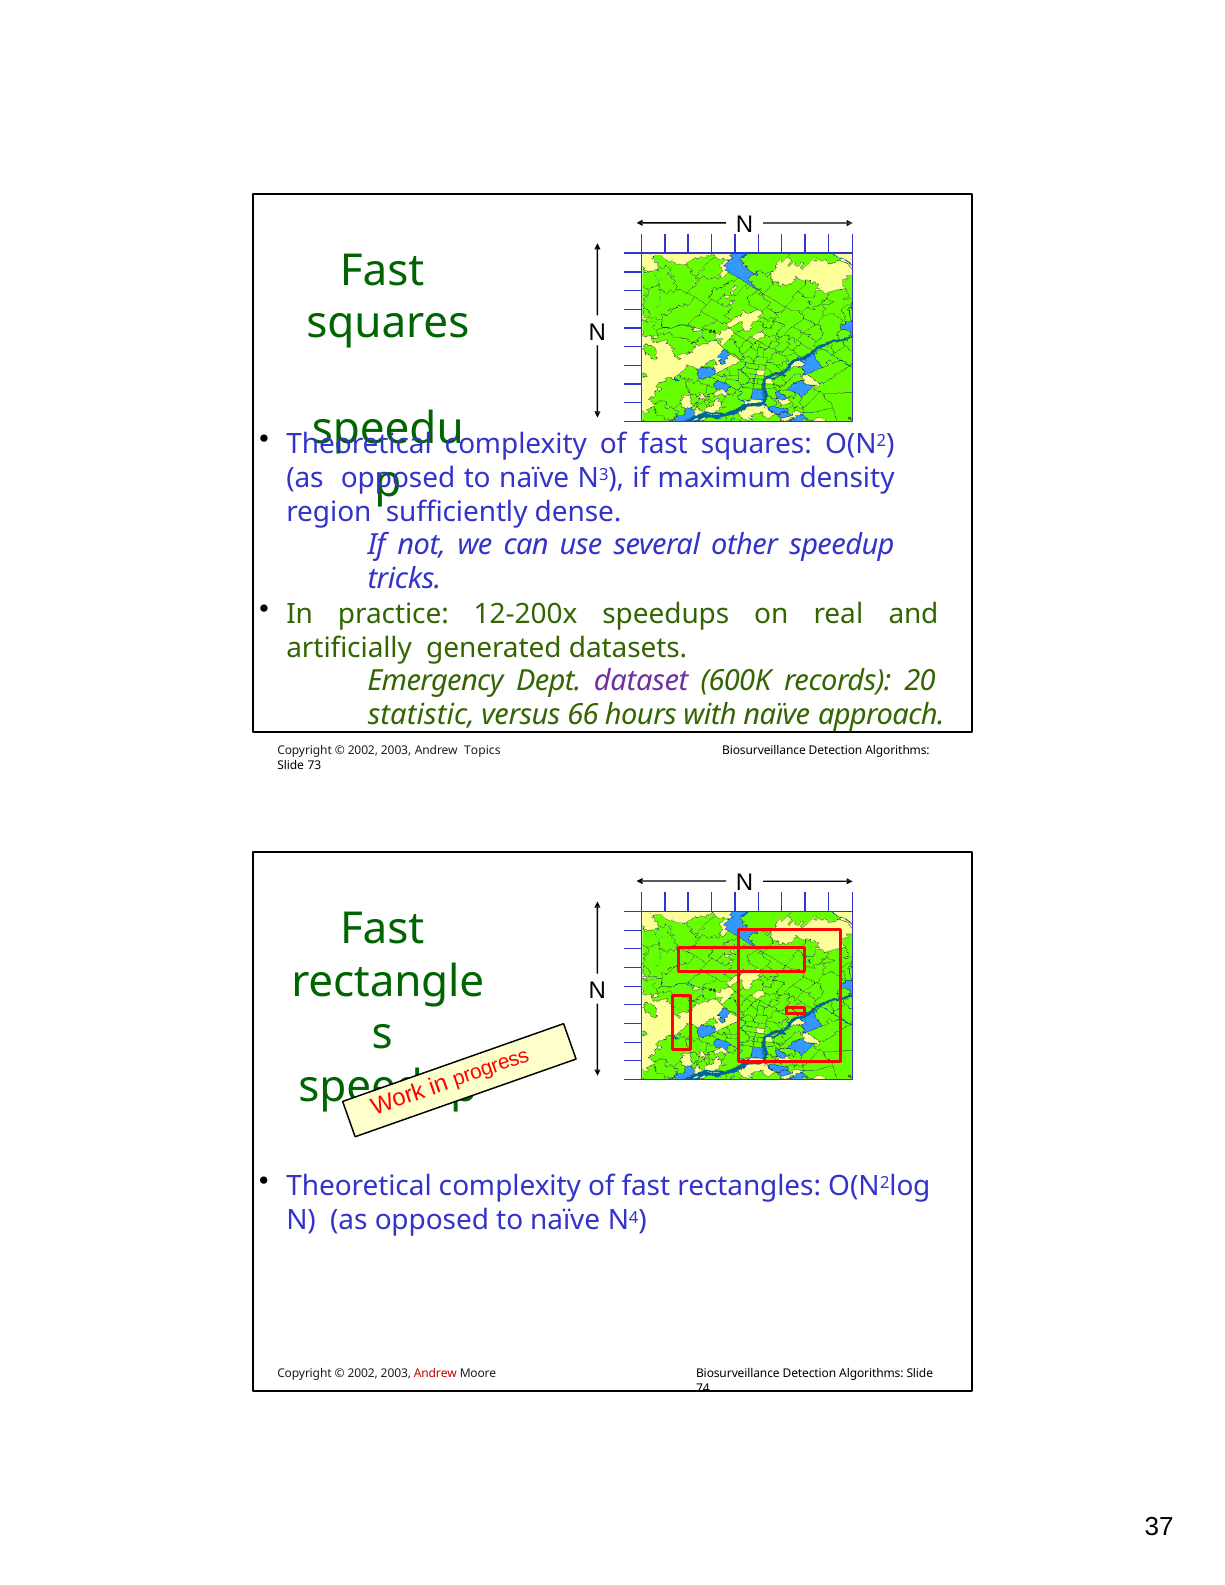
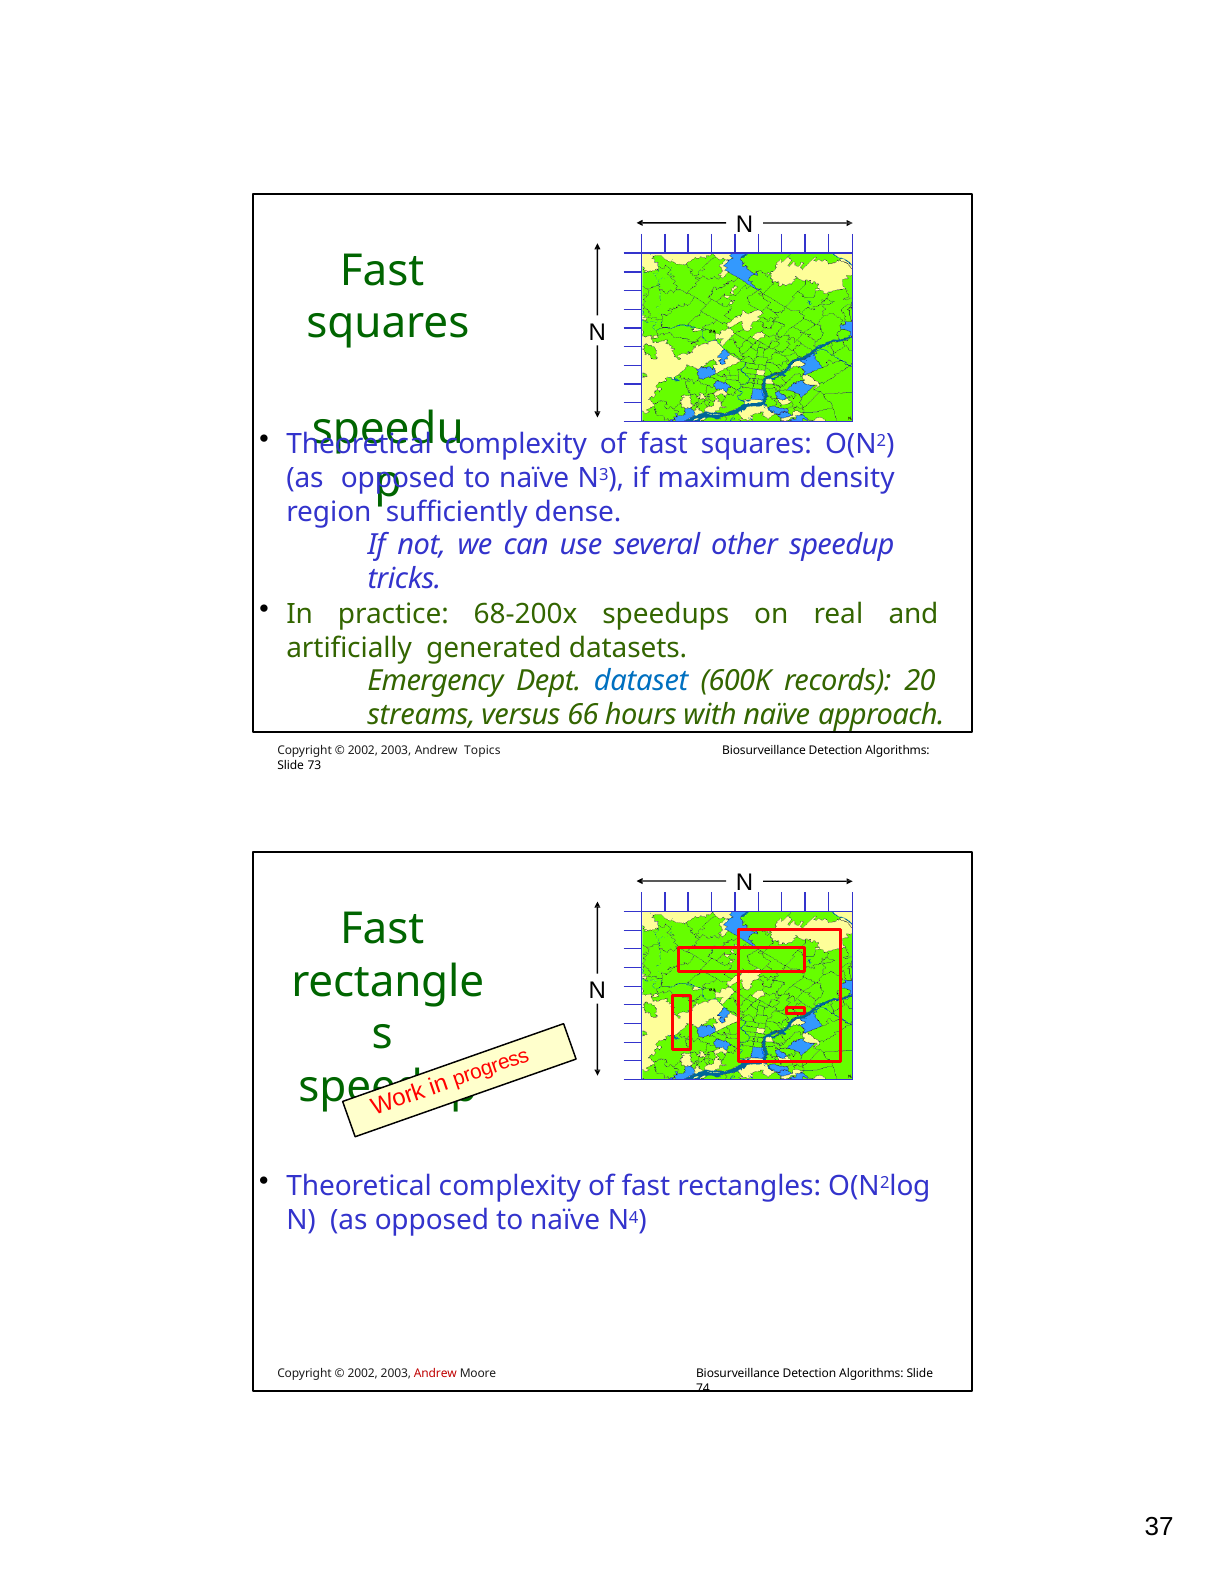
12-200x: 12-200x -> 68-200x (526, 614)
dataset colour: purple -> blue (641, 681)
statistic: statistic -> streams (422, 715)
